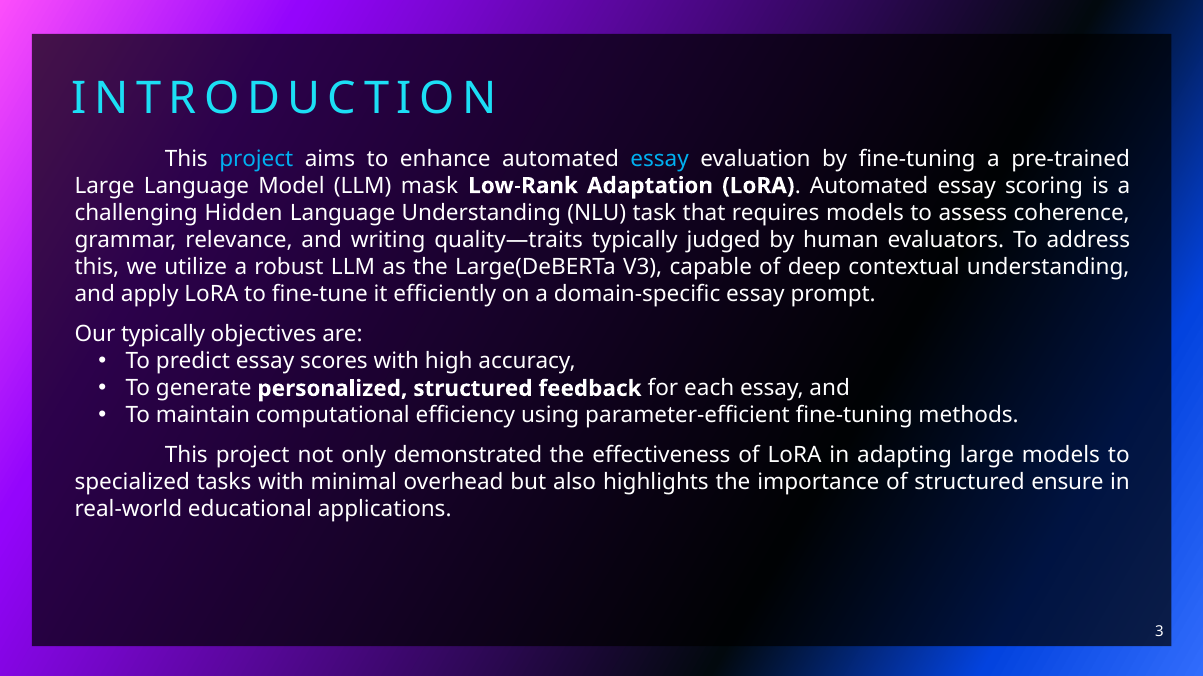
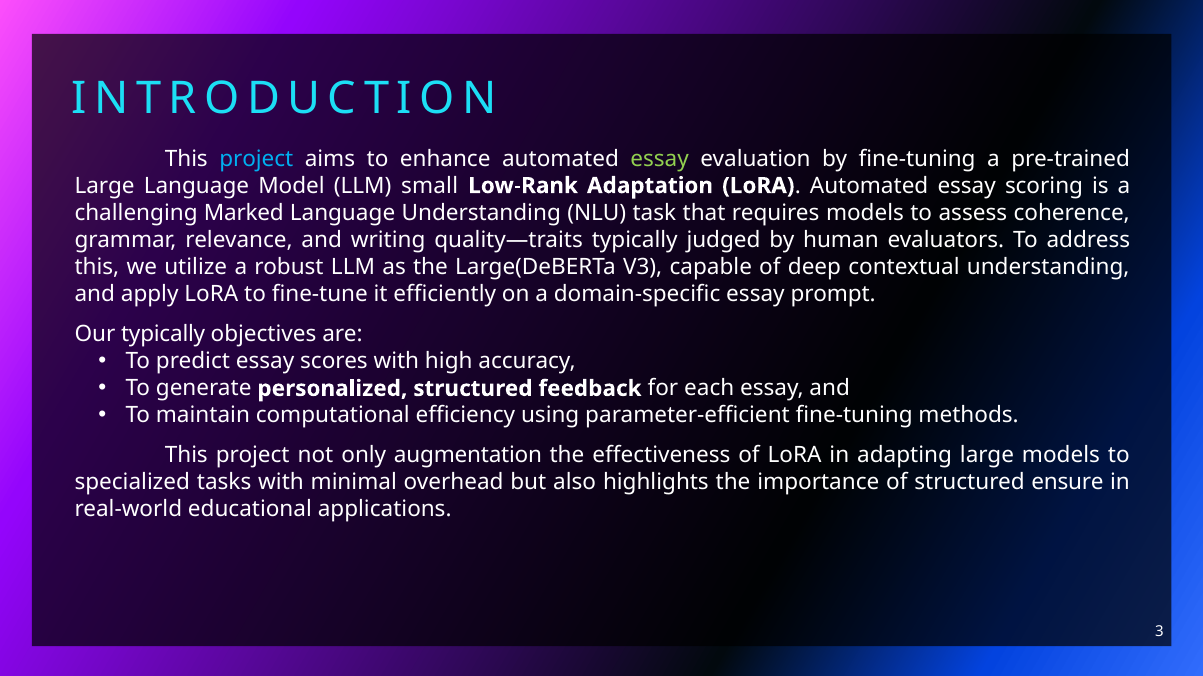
essay colour: light blue -> light green (660, 159)
mask: mask -> small (430, 186)
Hidden: Hidden -> Marked (244, 213)
demonstrated: demonstrated -> augmentation (468, 455)
